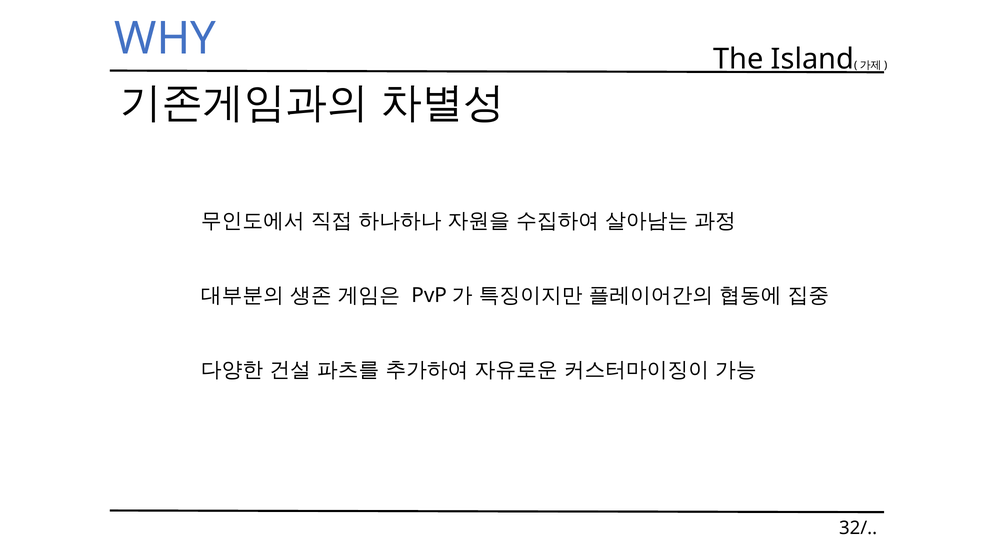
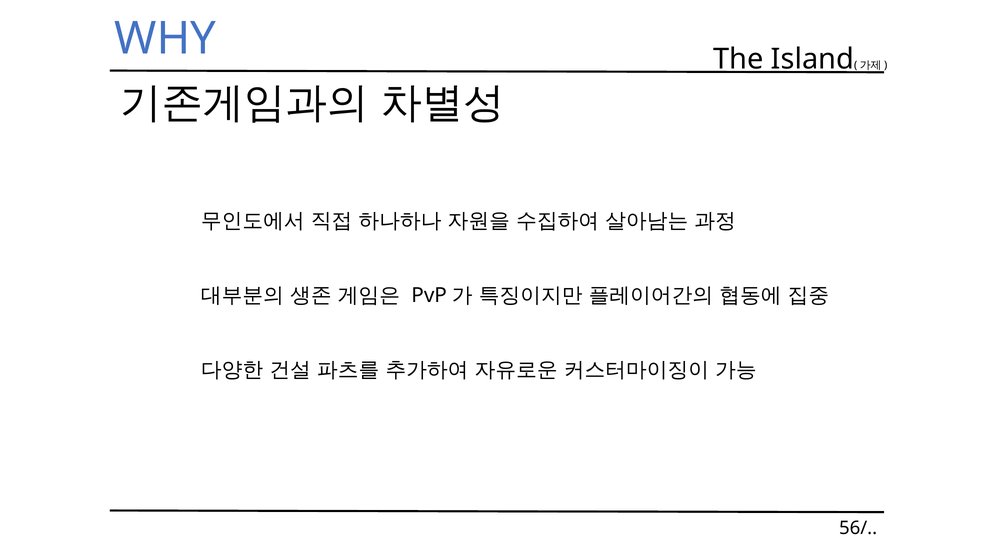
32/: 32/ -> 56/ (858, 528)
